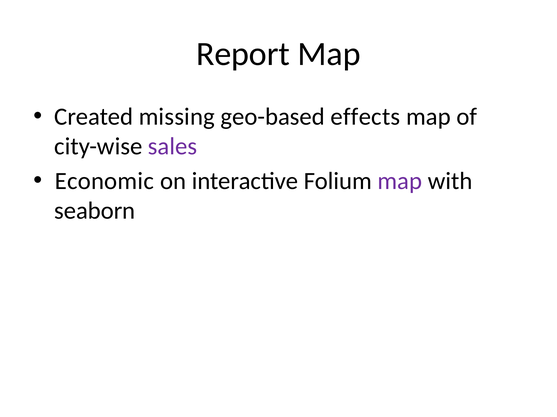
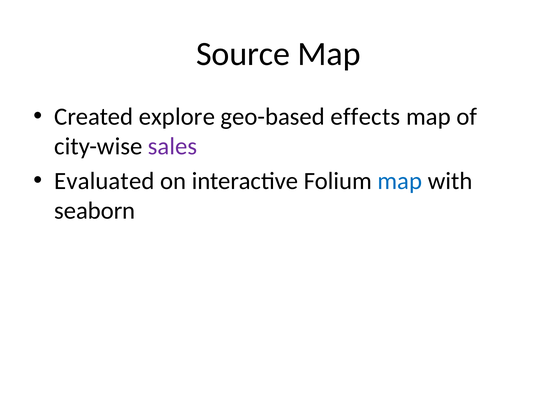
Report: Report -> Source (243, 54)
missing: missing -> explore (177, 117)
Economic: Economic -> Evaluated (104, 181)
map colour: purple -> blue (400, 181)
